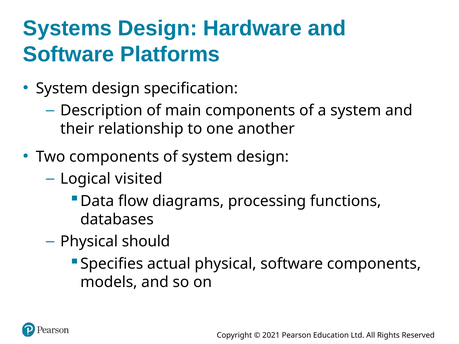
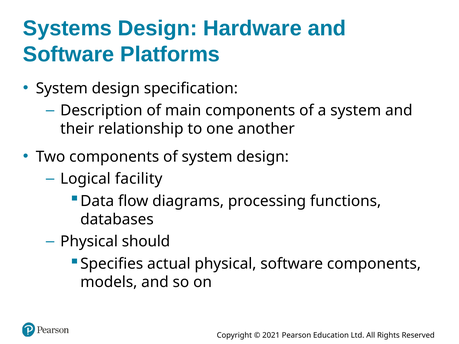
visited: visited -> facility (139, 179)
